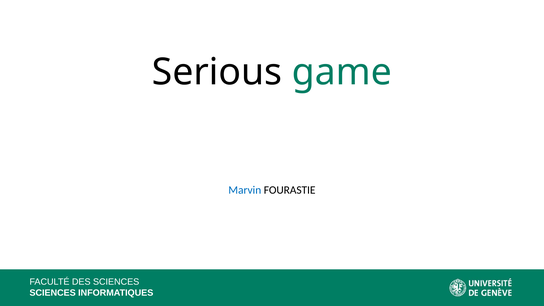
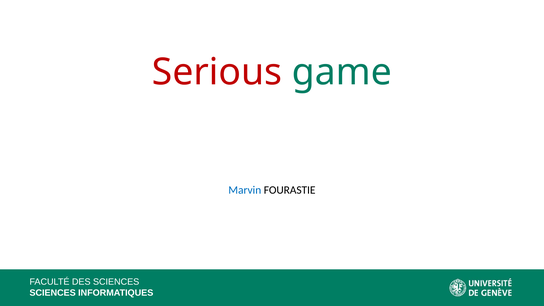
Serious colour: black -> red (217, 72)
